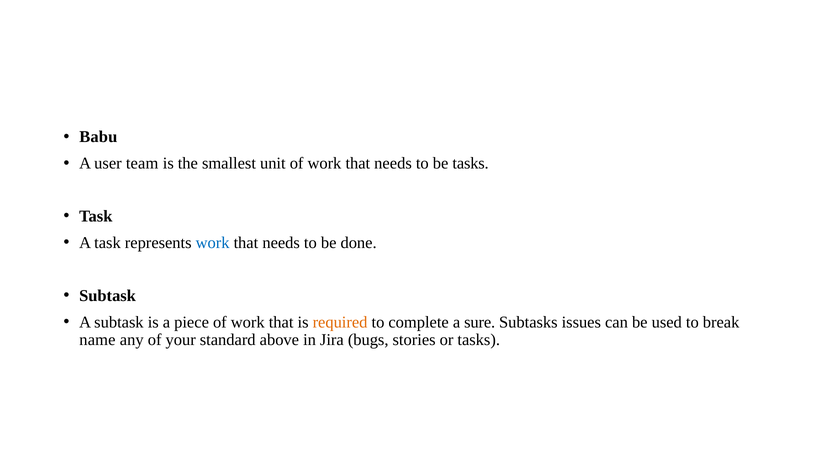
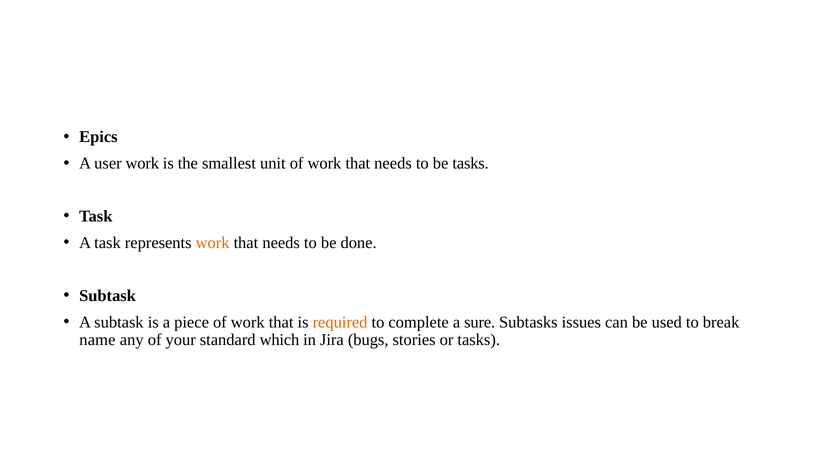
Babu: Babu -> Epics (98, 137)
user team: team -> work (142, 163)
work colour: blue -> orange (213, 243)
above: above -> which (279, 340)
